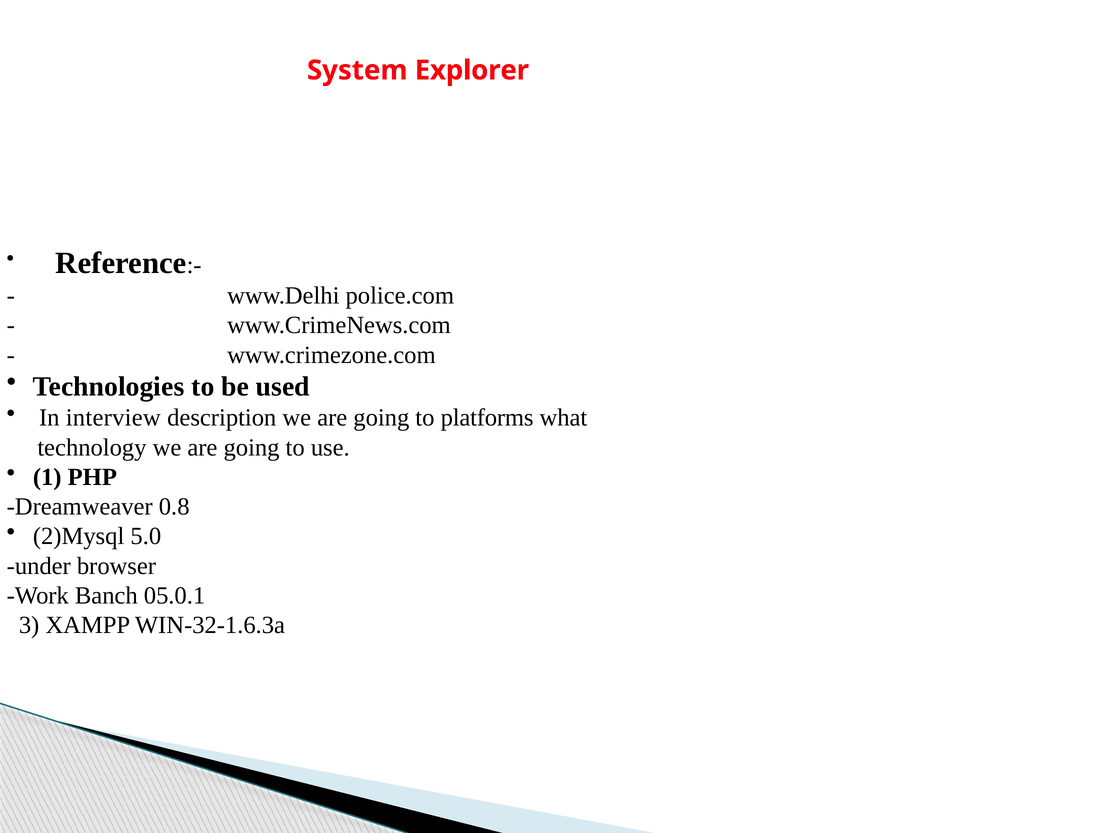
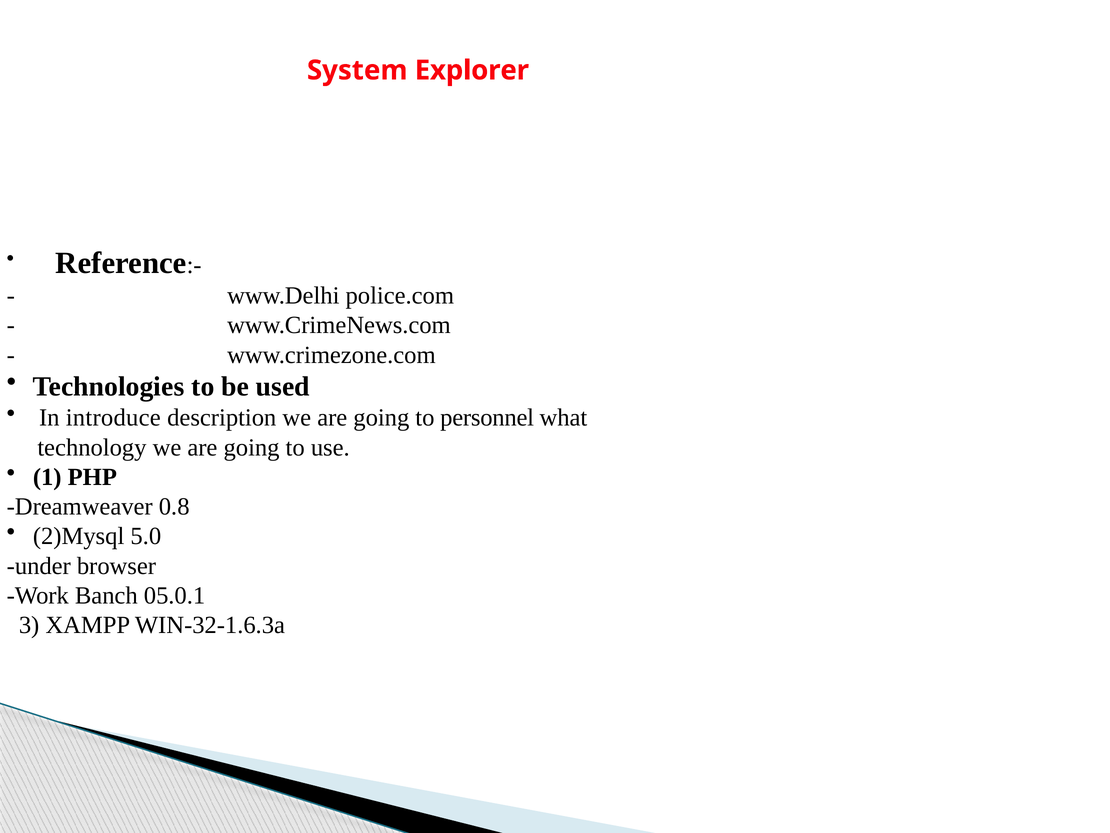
interview: interview -> introduce (113, 418)
platforms: platforms -> personnel (487, 418)
